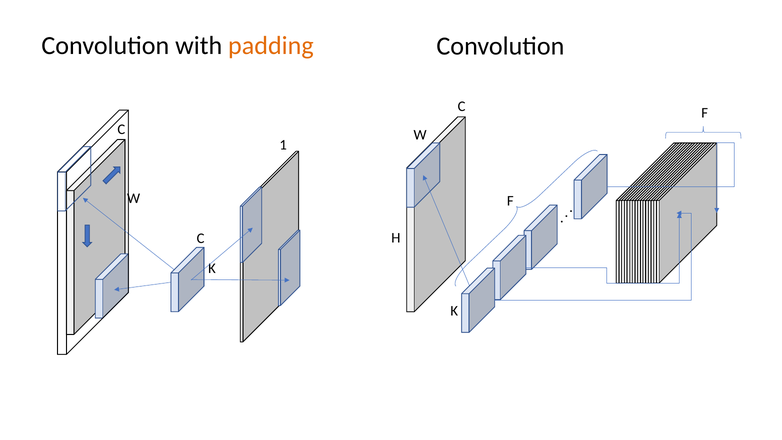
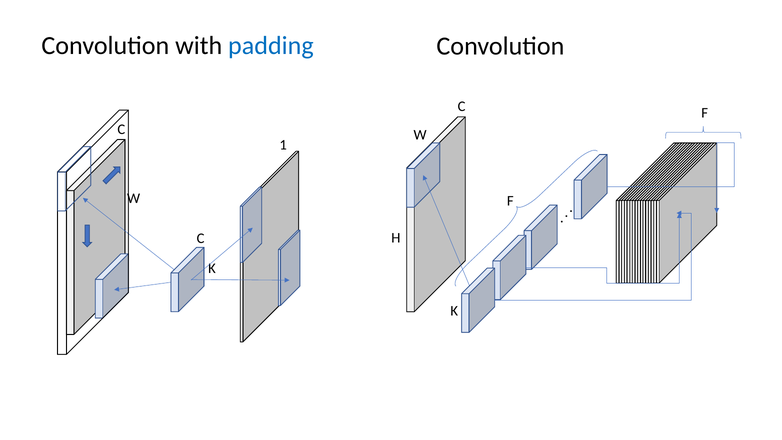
padding colour: orange -> blue (271, 46)
